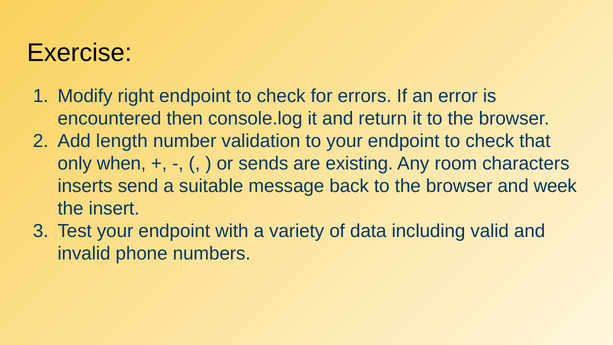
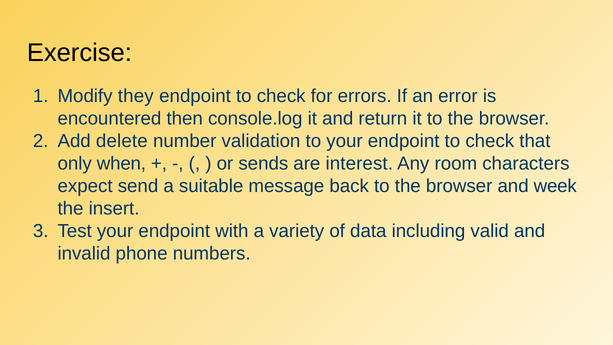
right: right -> they (136, 96)
length: length -> delete (122, 141)
existing: existing -> interest (359, 163)
inserts: inserts -> expect (85, 186)
